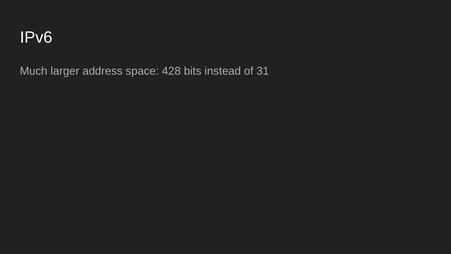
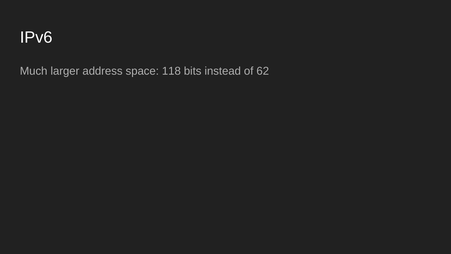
428: 428 -> 118 (171, 71)
31: 31 -> 62 (263, 71)
